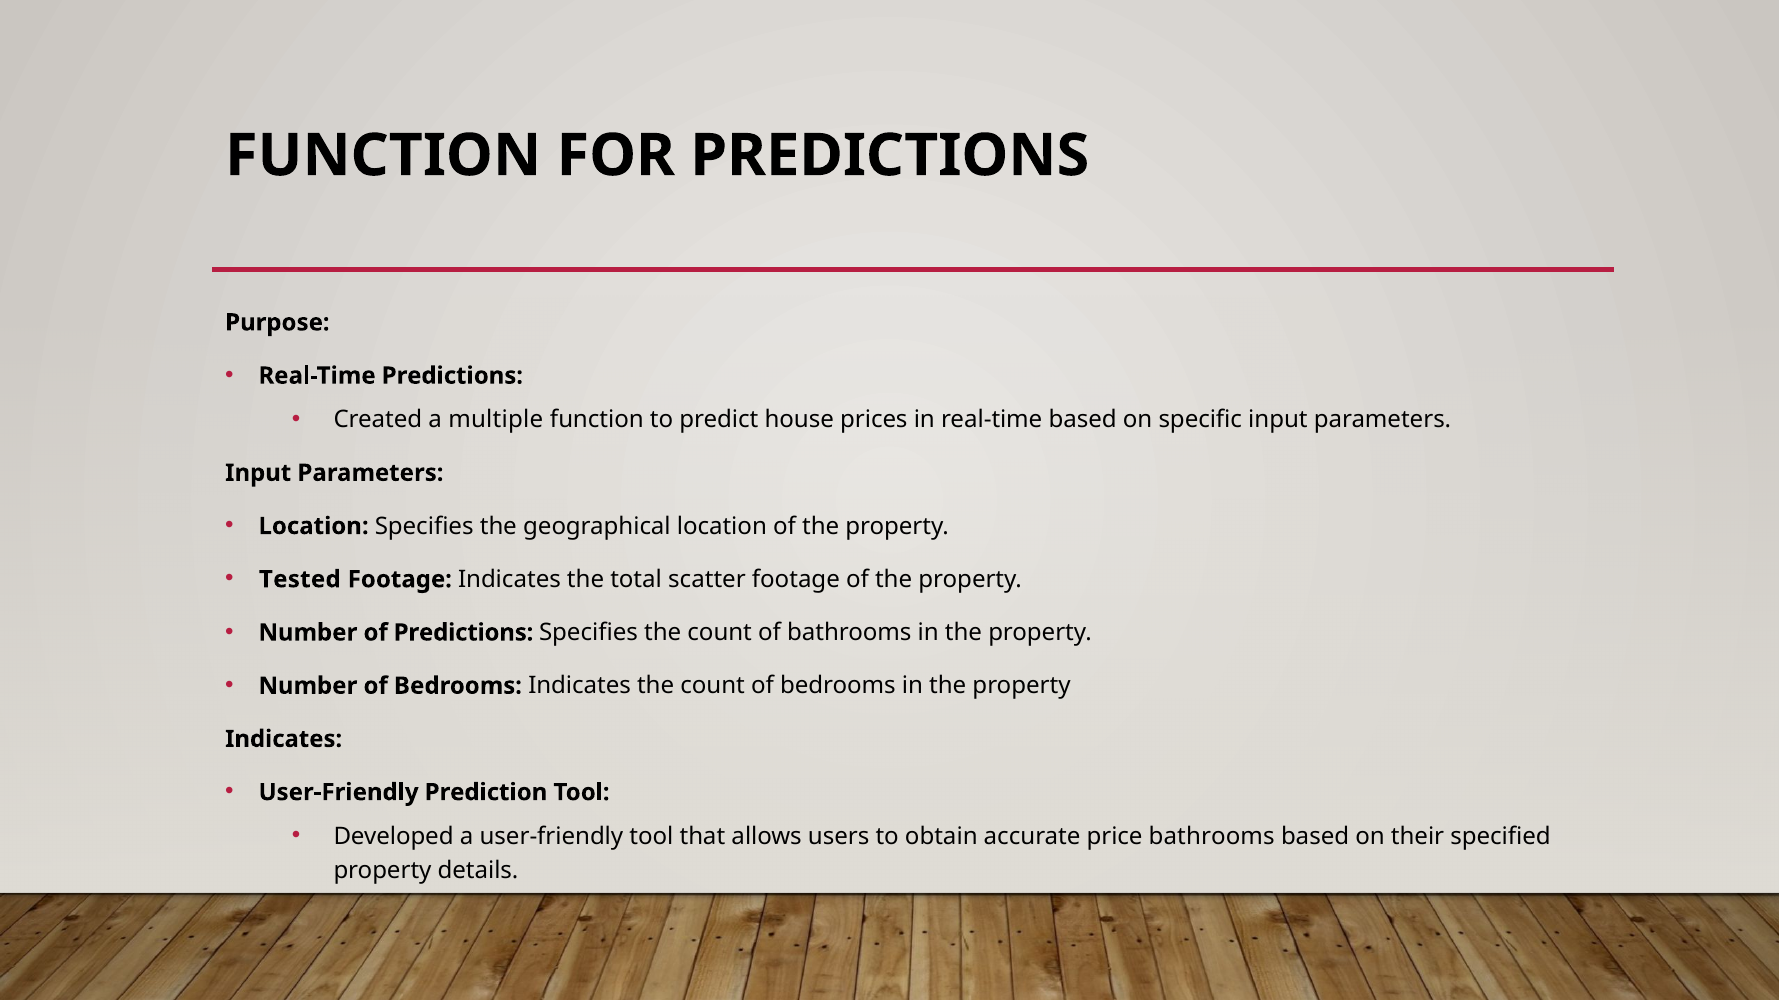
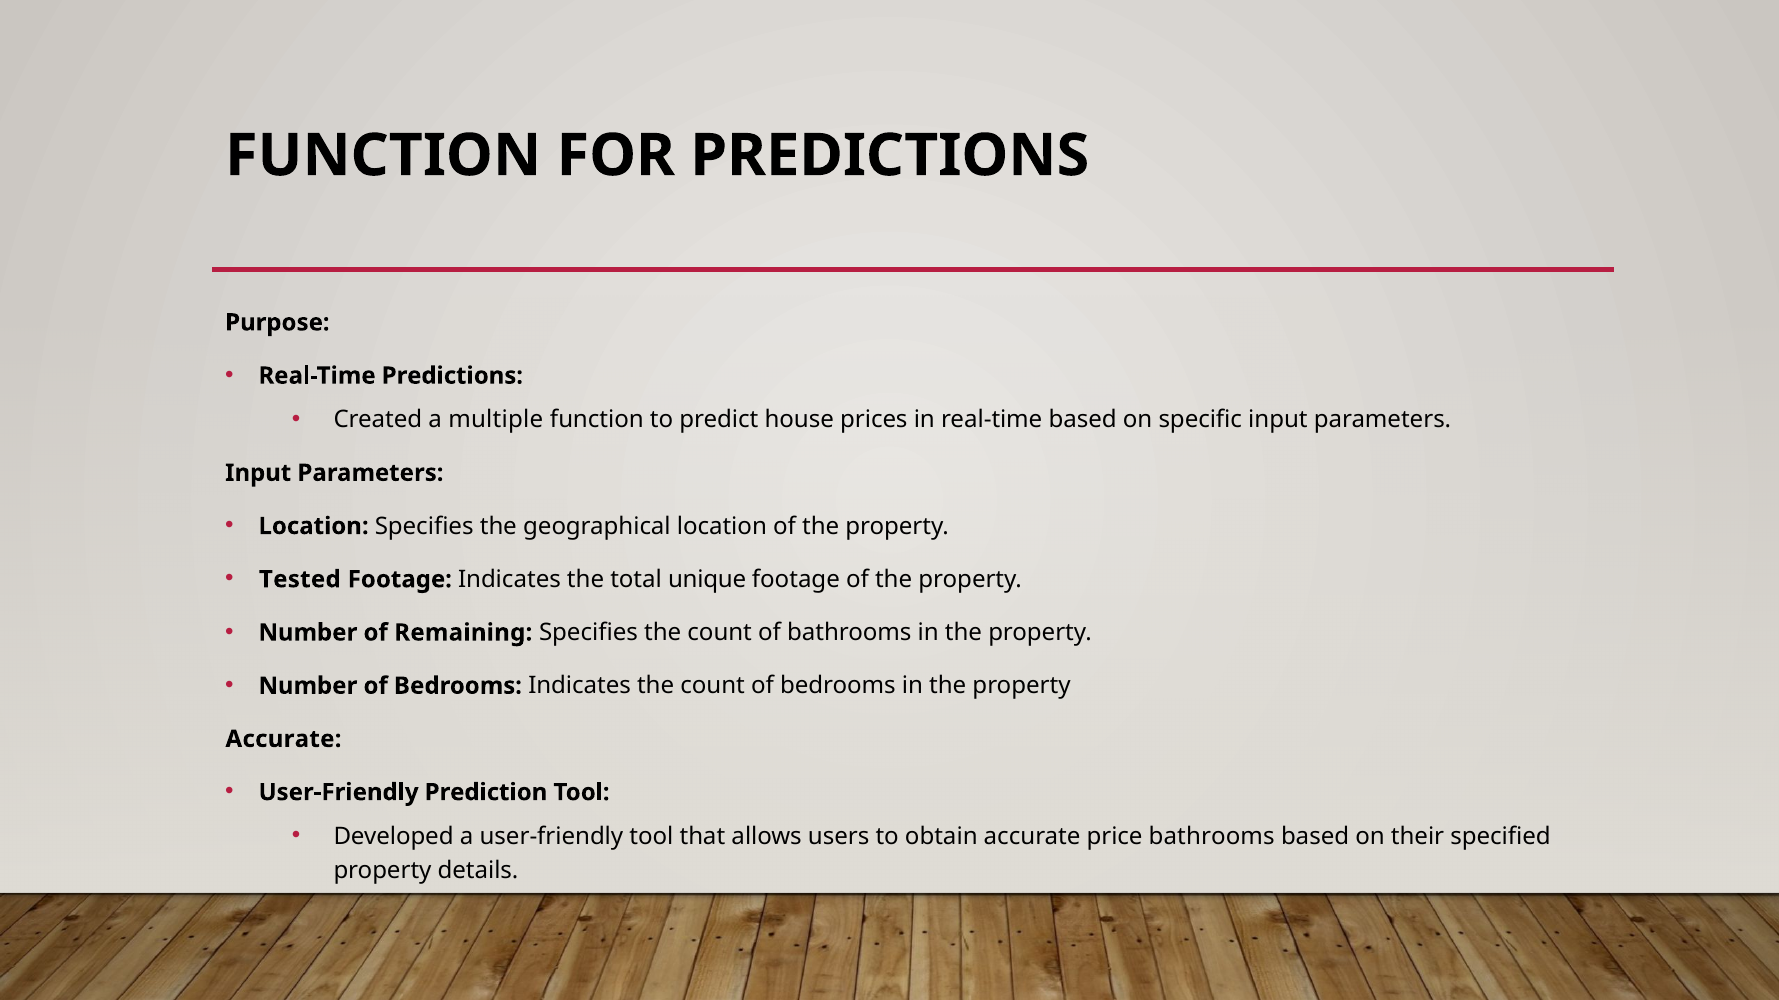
scatter: scatter -> unique (707, 580)
of Predictions: Predictions -> Remaining (463, 633)
Indicates: Indicates -> Accurate (283, 740)
